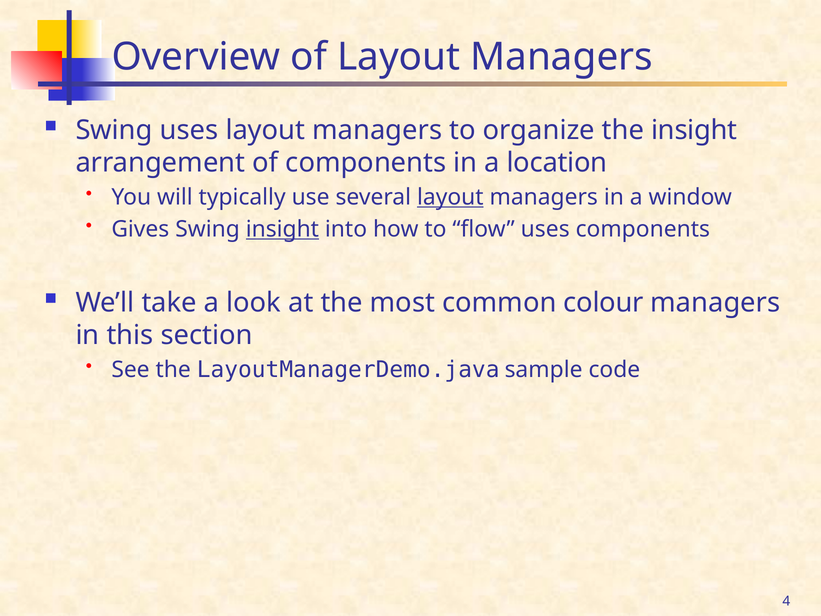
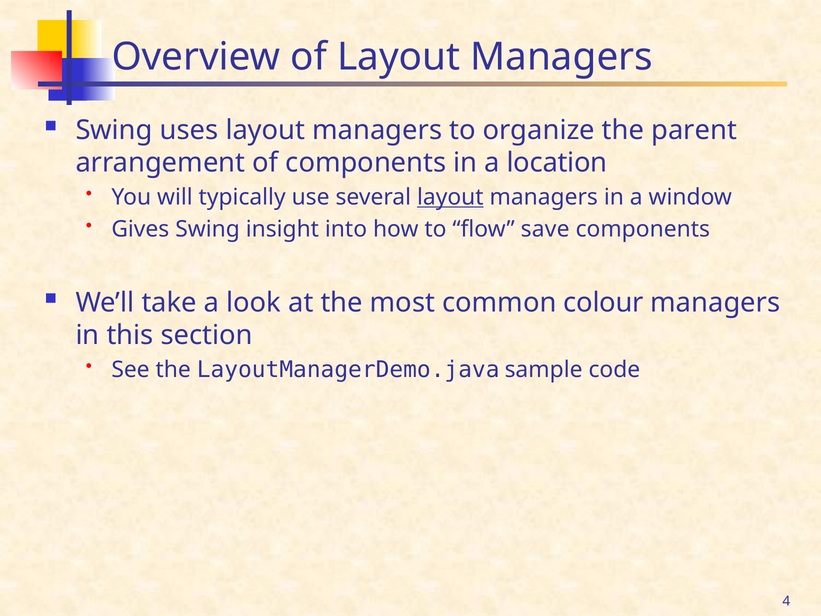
the insight: insight -> parent (694, 130)
insight underline: present -> none (282, 229)
flow uses: uses -> save (545, 229)
